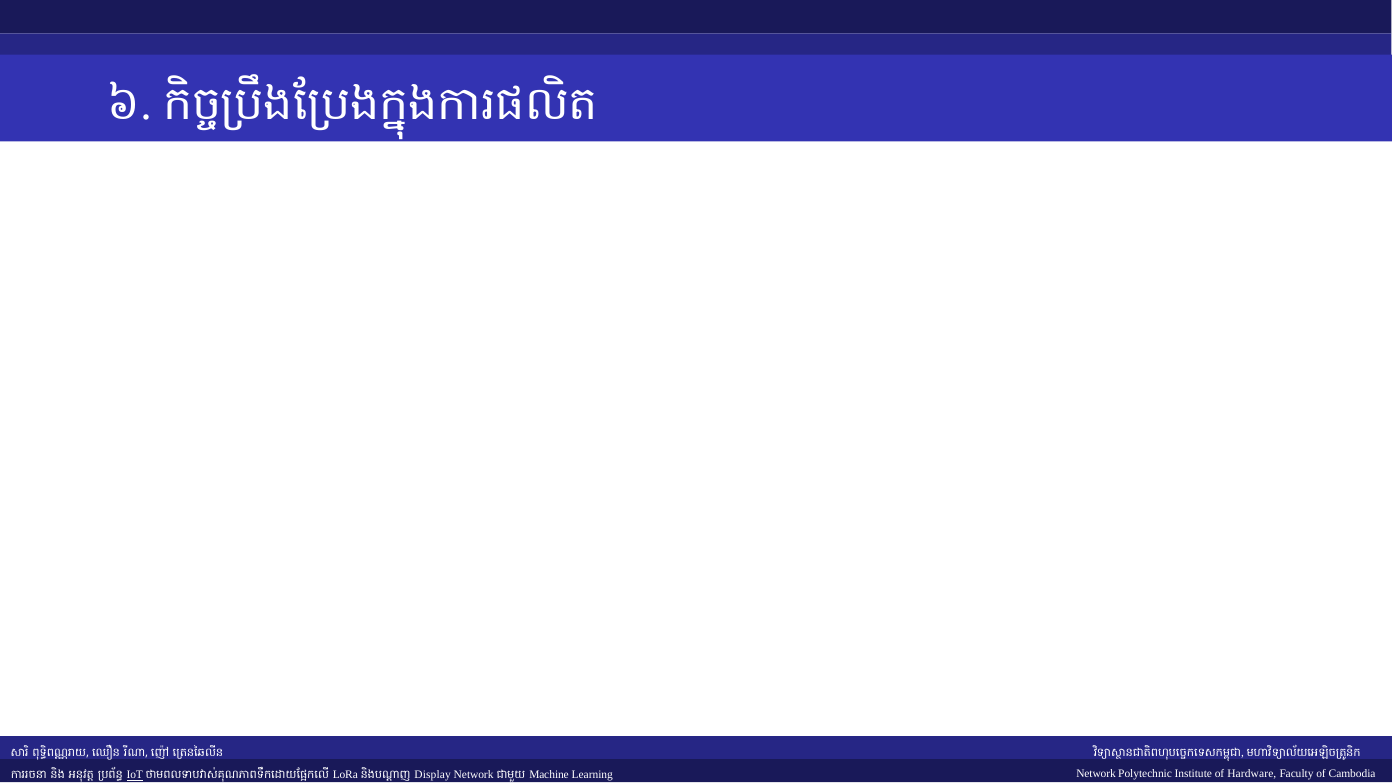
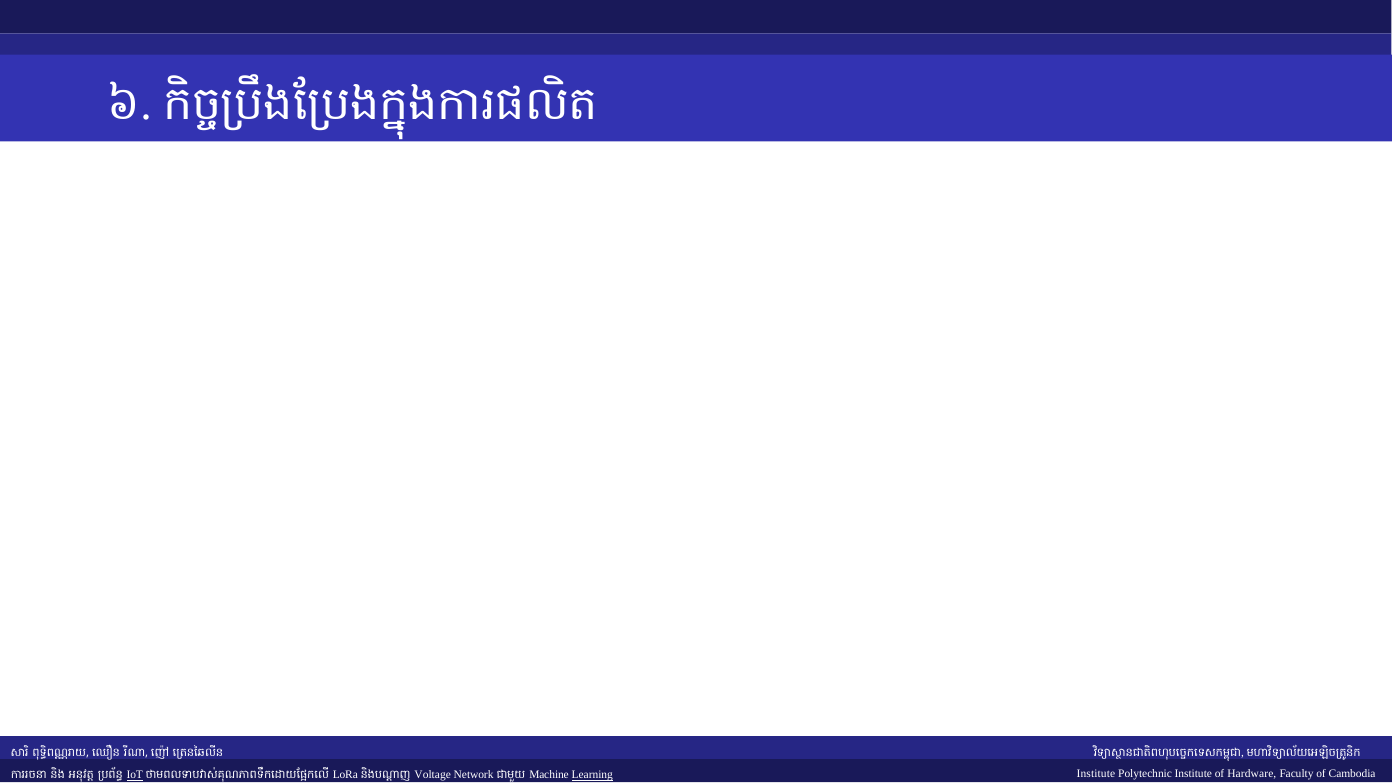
Network: Network -> Institute (1096, 774)
Display: Display -> Voltage (433, 775)
Learning underline: none -> present (592, 775)
